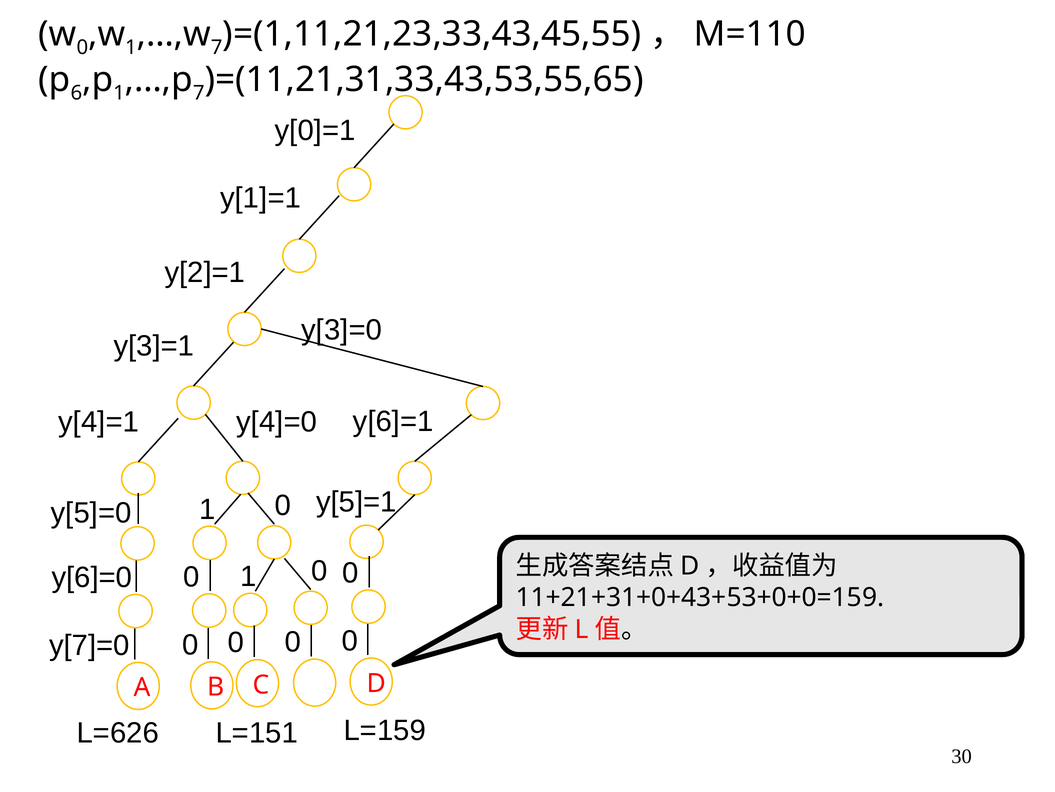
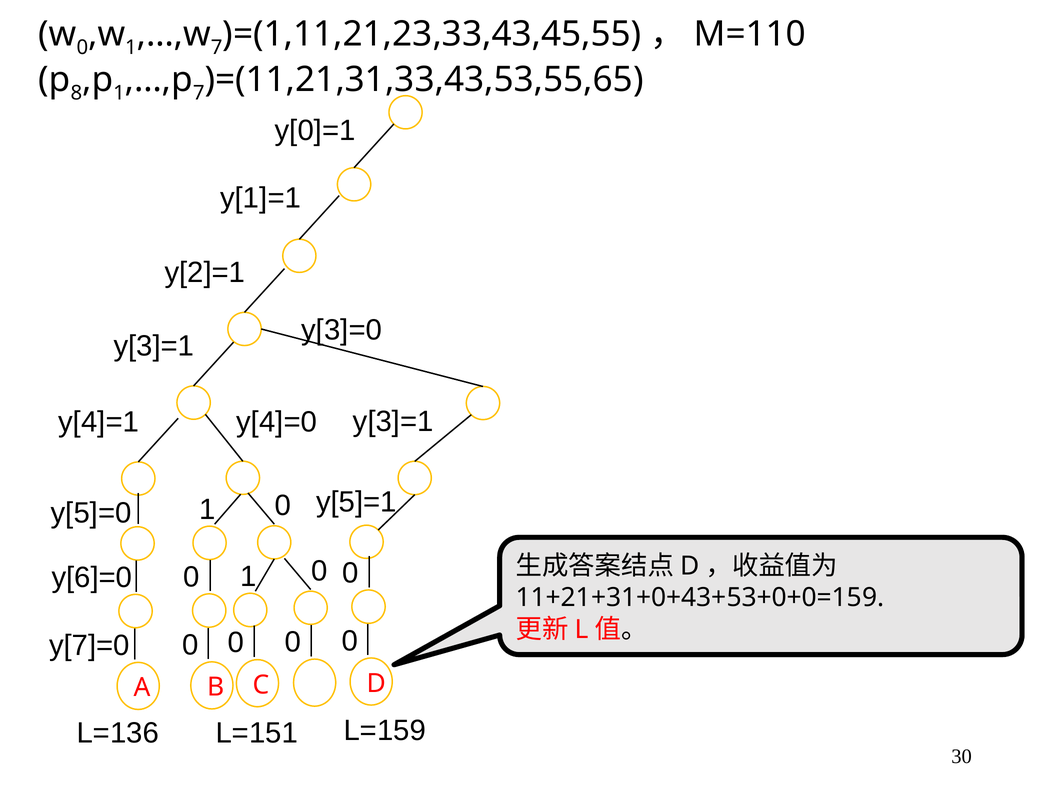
6: 6 -> 8 (76, 93)
y[6]=1: y[6]=1 -> y[3]=1 (393, 421)
L=626: L=626 -> L=136 (118, 732)
